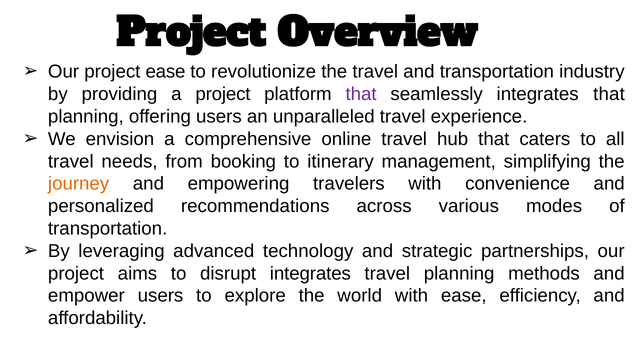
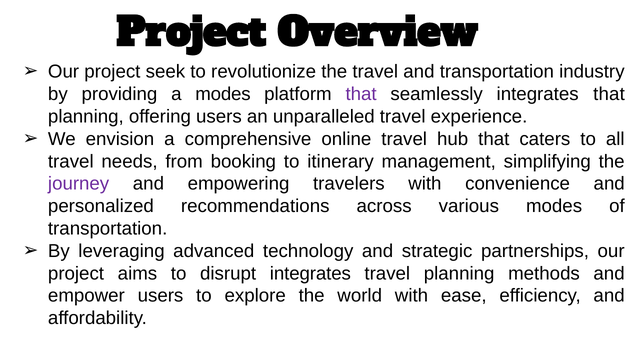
project ease: ease -> seek (165, 72)
a project: project -> modes (223, 94)
journey colour: orange -> purple (79, 184)
